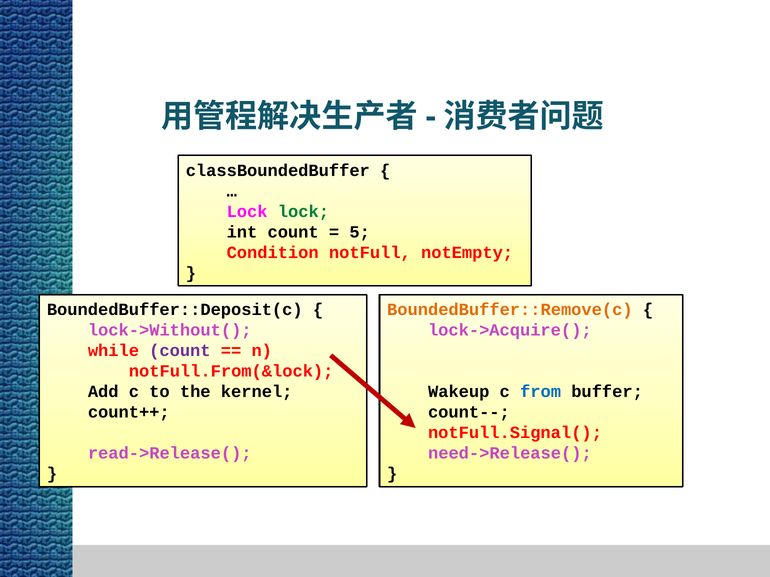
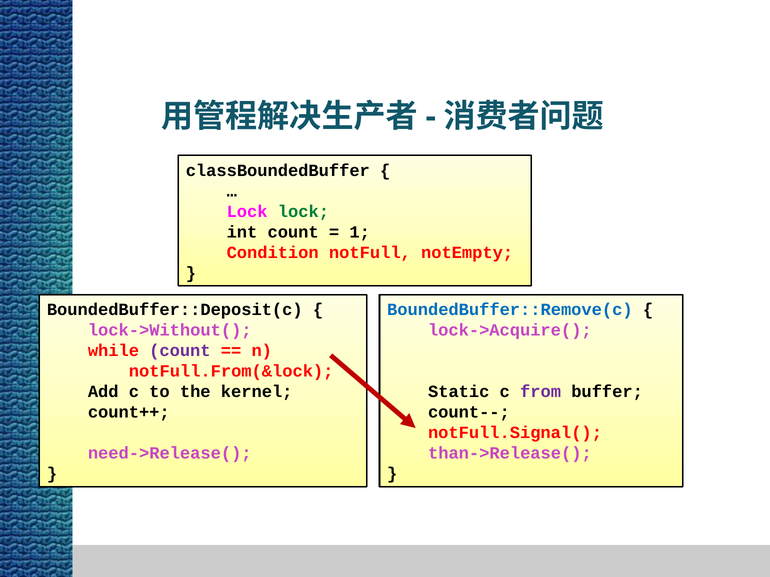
5: 5 -> 1 (360, 232)
BoundedBuffer::Remove(c colour: orange -> blue (510, 310)
Wakeup: Wakeup -> Static (459, 392)
from colour: blue -> purple (541, 392)
read->Release(: read->Release( -> need->Release( (170, 454)
need->Release(: need->Release( -> than->Release( (510, 454)
